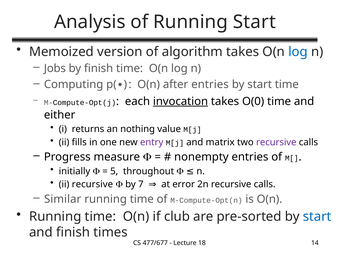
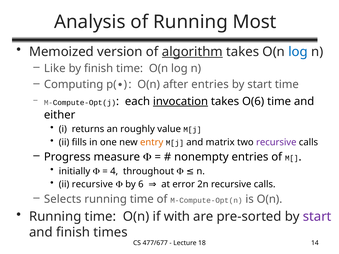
Running Start: Start -> Most (255, 22)
algorithm underline: none -> present (192, 52)
Jobs: Jobs -> Like (55, 69)
O(0: O(0 -> O(6 (253, 101)
nothing: nothing -> roughly (138, 129)
entry colour: purple -> orange (152, 142)
5: 5 -> 4 (114, 171)
7: 7 -> 6 (141, 185)
Similar: Similar -> Selects (63, 199)
club: club -> with (177, 217)
start colour: blue -> purple (317, 217)
